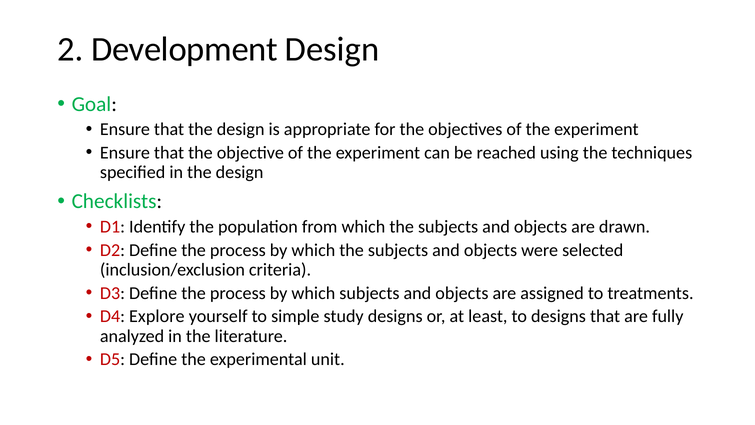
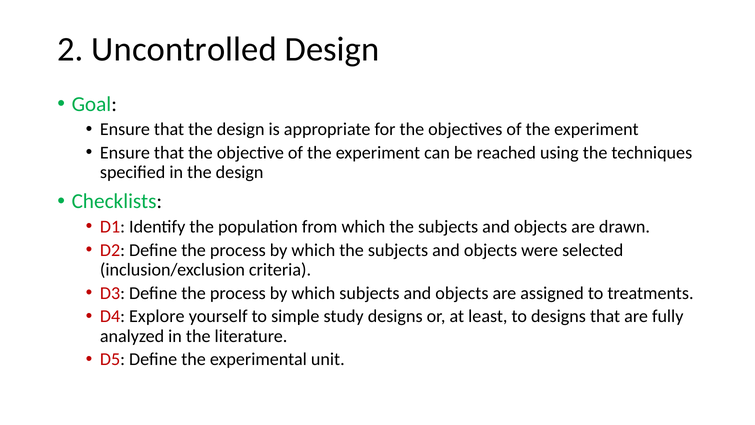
Development: Development -> Uncontrolled (184, 49)
